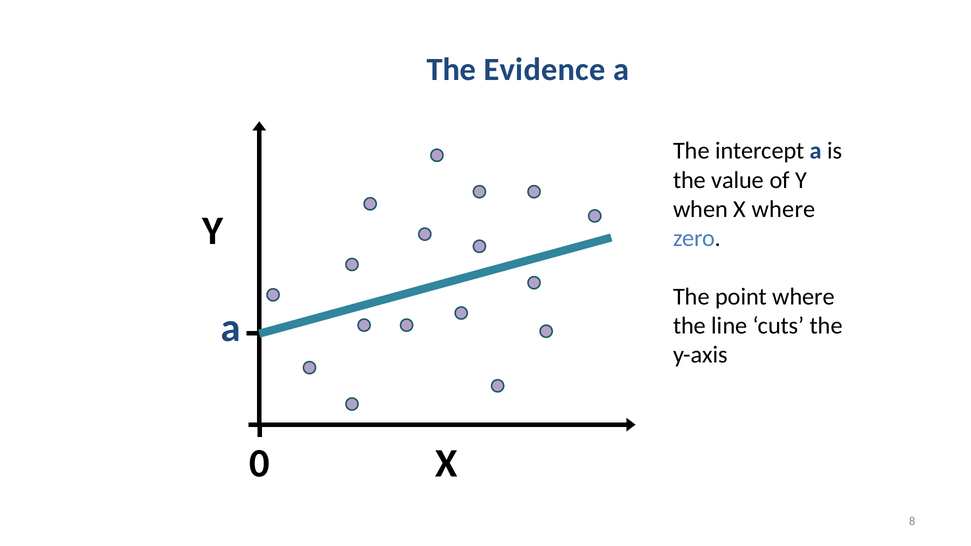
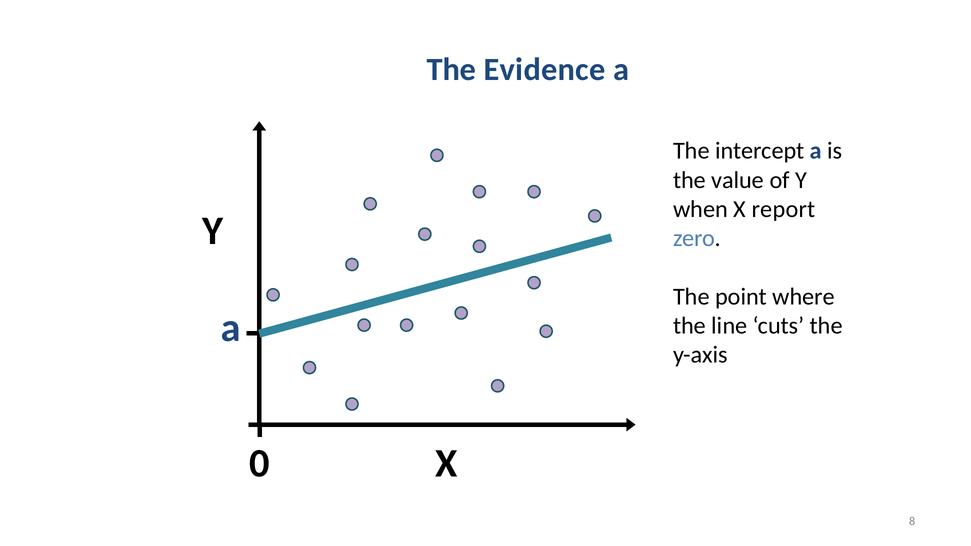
X where: where -> report (783, 209)
